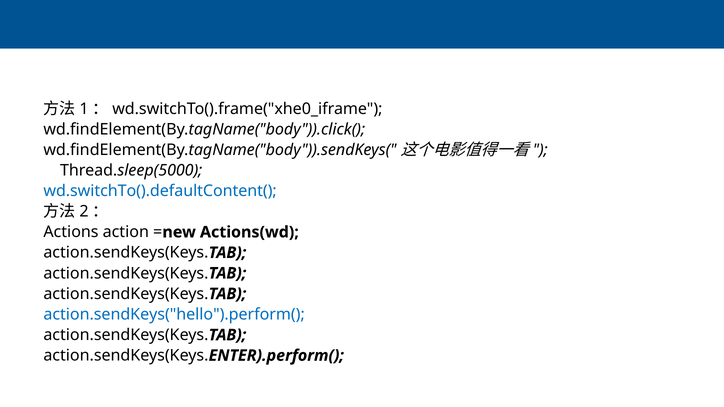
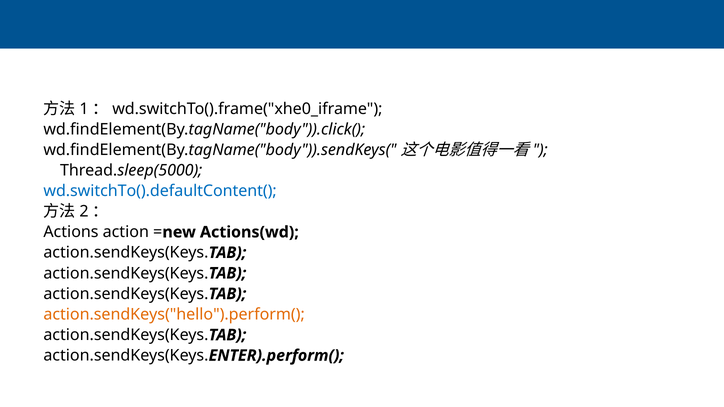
action.sendKeys("hello").perform( colour: blue -> orange (174, 315)
